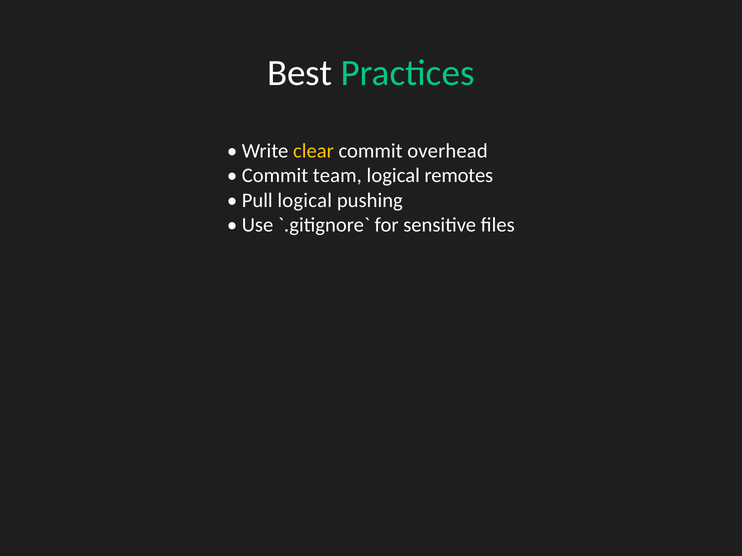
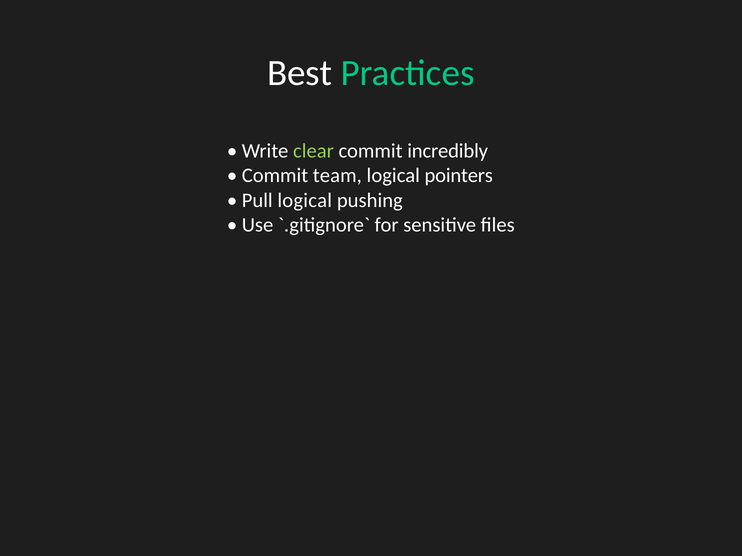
clear colour: yellow -> light green (313, 151)
overhead: overhead -> incredibly (448, 151)
remotes: remotes -> pointers (459, 176)
